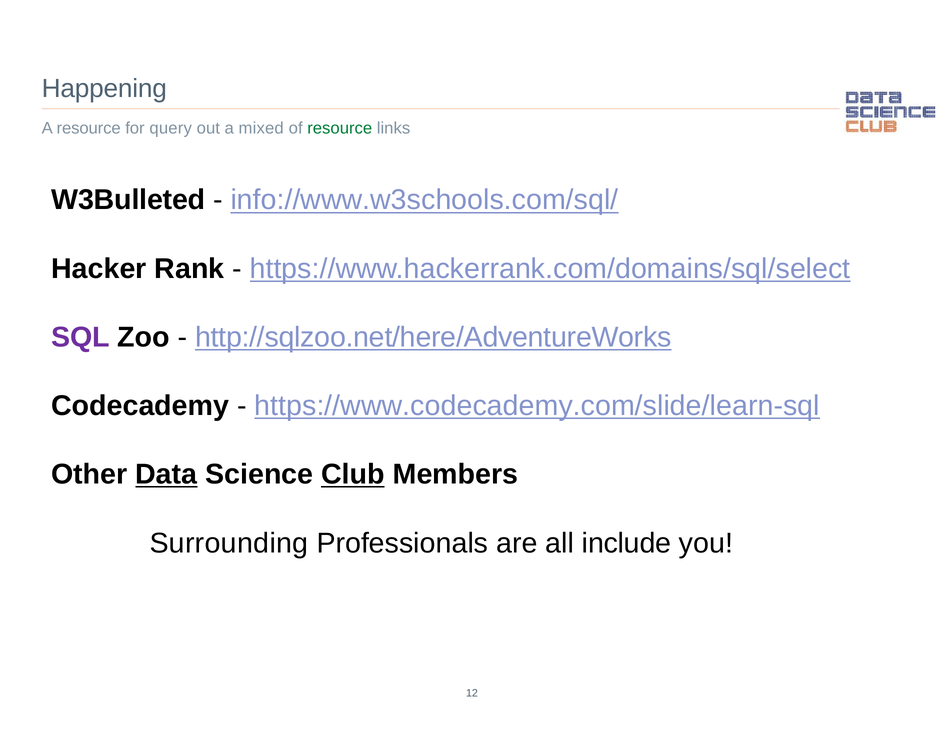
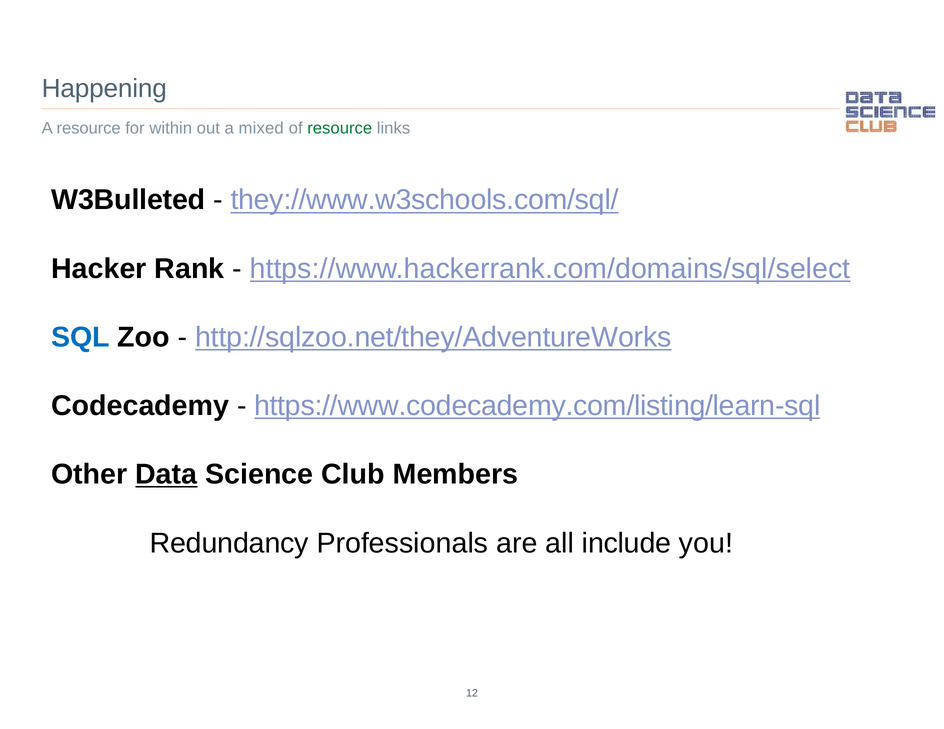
query: query -> within (171, 128)
info://www.w3schools.com/sql/: info://www.w3schools.com/sql/ -> they://www.w3schools.com/sql/ (425, 200)
SQL colour: purple -> blue (81, 337)
http://sqlzoo.net/here/AdventureWorks: http://sqlzoo.net/here/AdventureWorks -> http://sqlzoo.net/they/AdventureWorks (433, 337)
https://www.codecademy.com/slide/learn-sql: https://www.codecademy.com/slide/learn-sql -> https://www.codecademy.com/listing/learn-sql (537, 406)
Club underline: present -> none (353, 475)
Surrounding: Surrounding -> Redundancy (229, 543)
